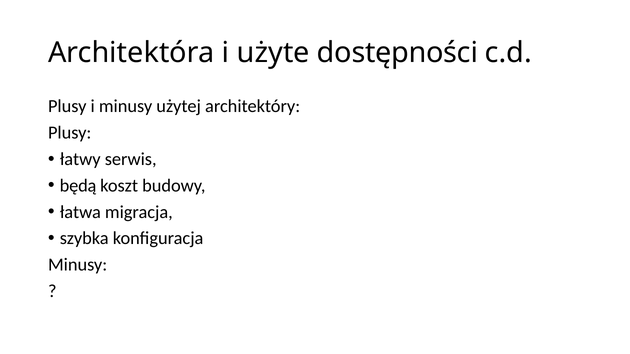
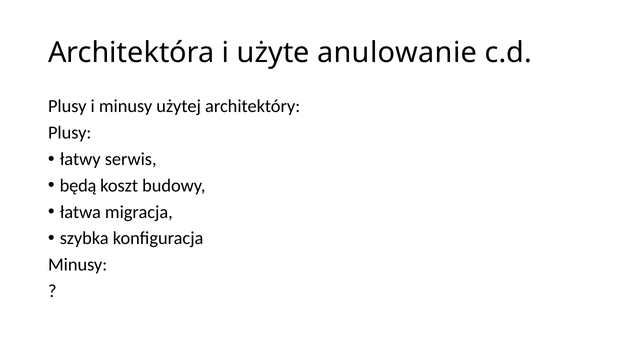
dostępności: dostępności -> anulowanie (397, 53)
